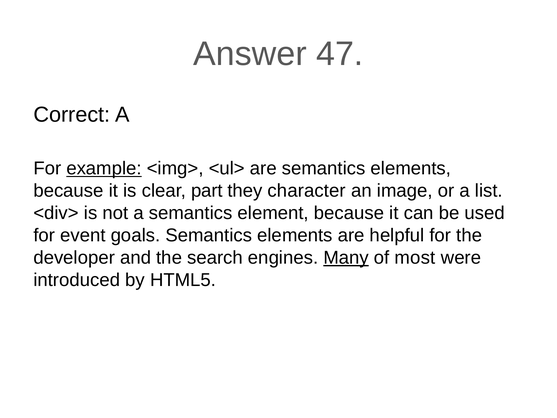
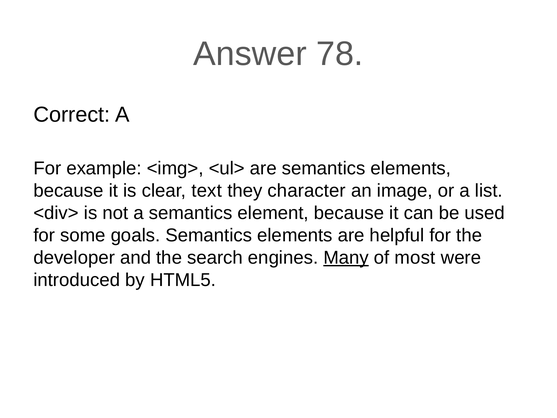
47: 47 -> 78 (340, 54)
example underline: present -> none (104, 168)
part: part -> text (207, 191)
event: event -> some (83, 235)
